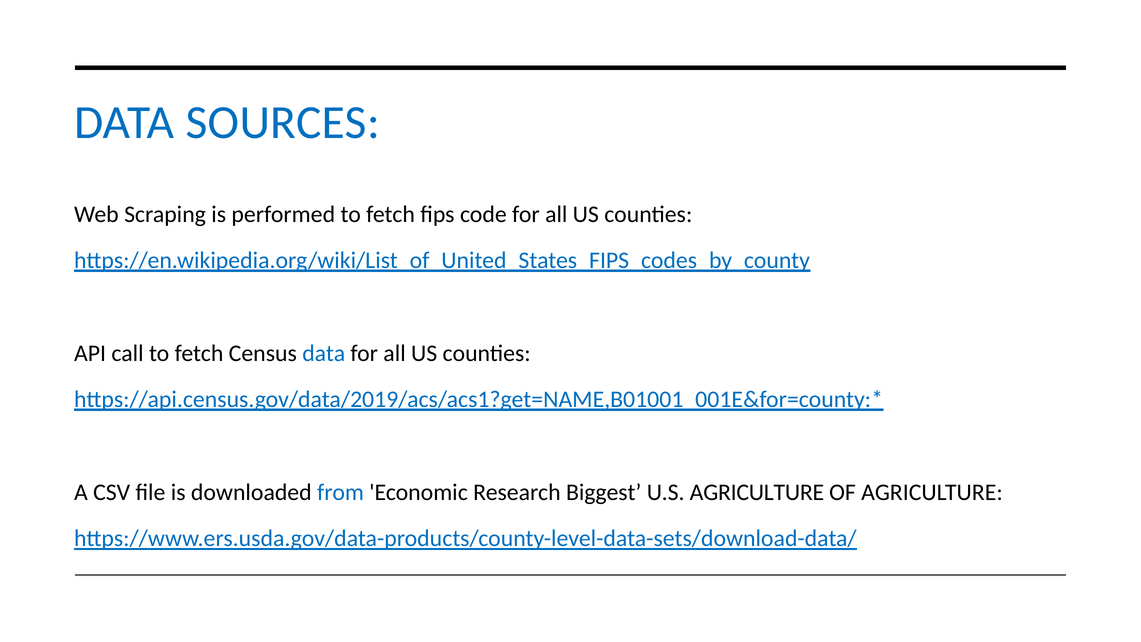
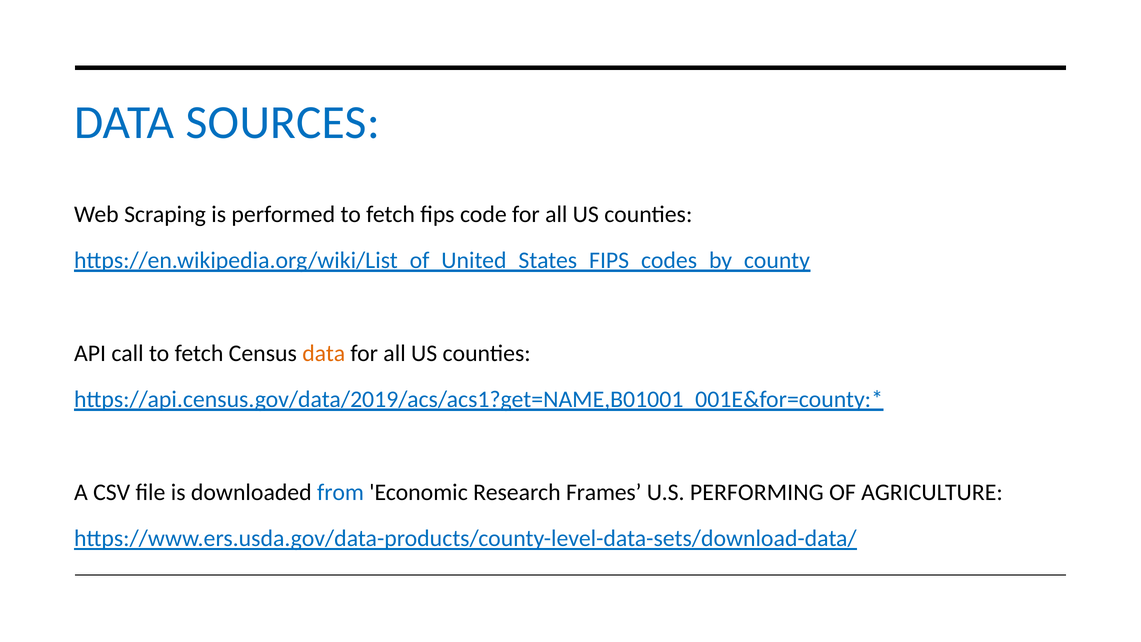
data colour: blue -> orange (324, 353)
Biggest: Biggest -> Frames (604, 492)
U.S AGRICULTURE: AGRICULTURE -> PERFORMING (757, 492)
